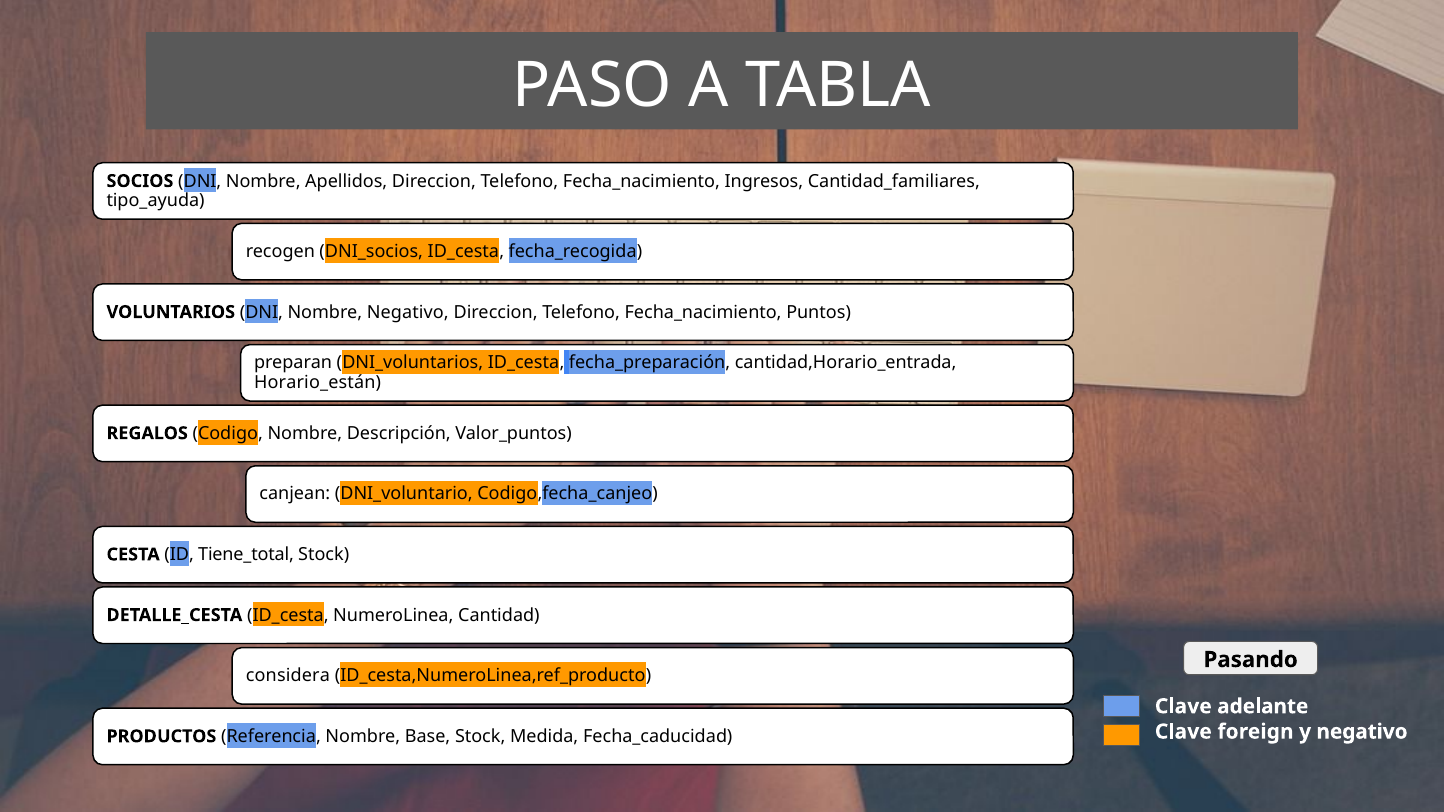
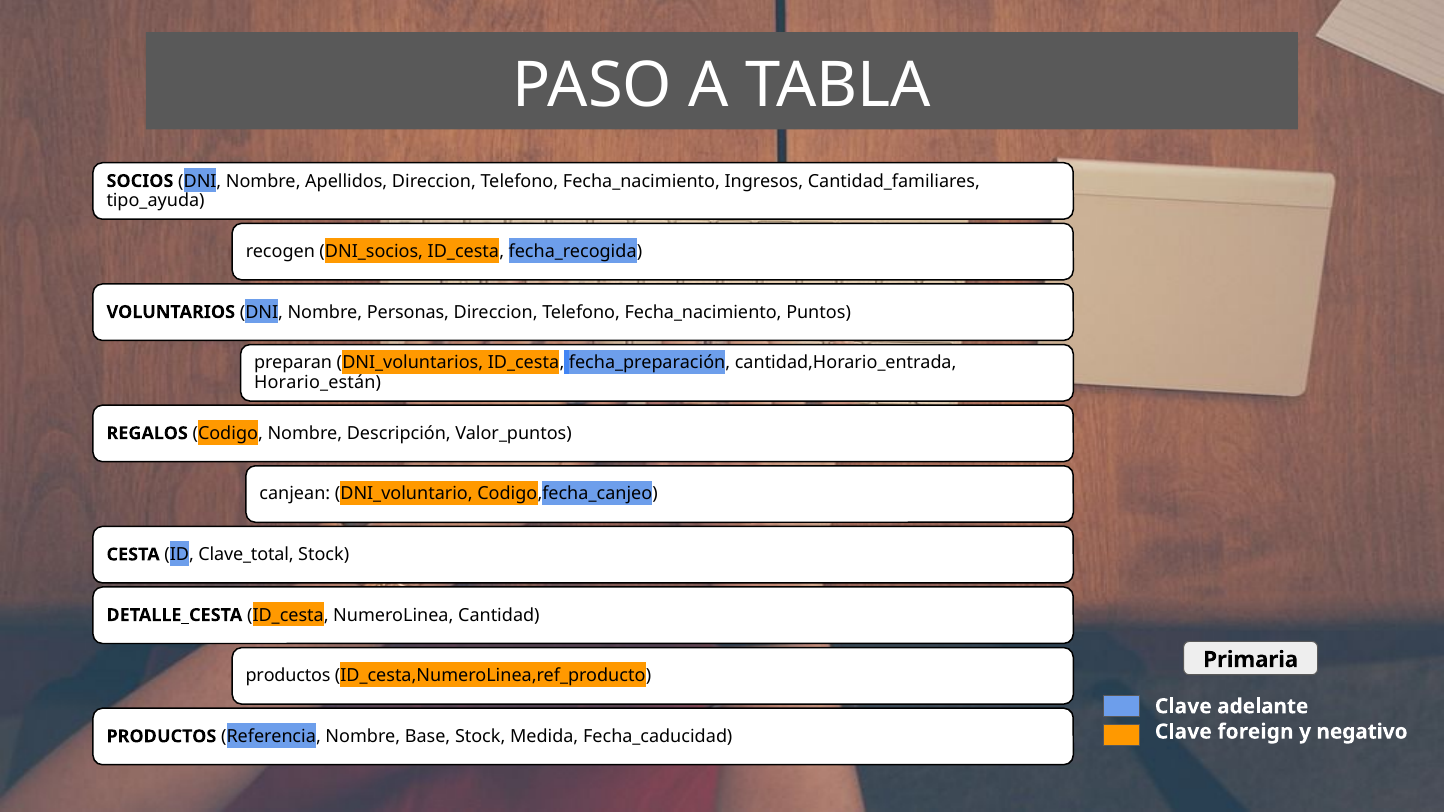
Nombre Negativo: Negativo -> Personas (408, 312)
Tiene_total: Tiene_total -> Clave_total (246, 555)
Pasando: Pasando -> Primaria (1251, 660)
considera: considera -> productos (288, 676)
